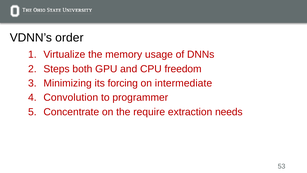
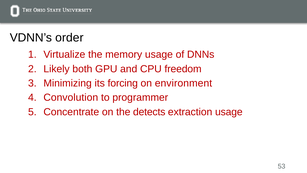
Steps: Steps -> Likely (57, 69)
intermediate: intermediate -> environment (183, 83)
require: require -> detects (149, 112)
extraction needs: needs -> usage (229, 112)
